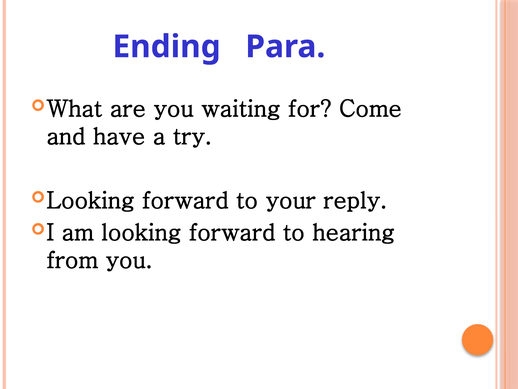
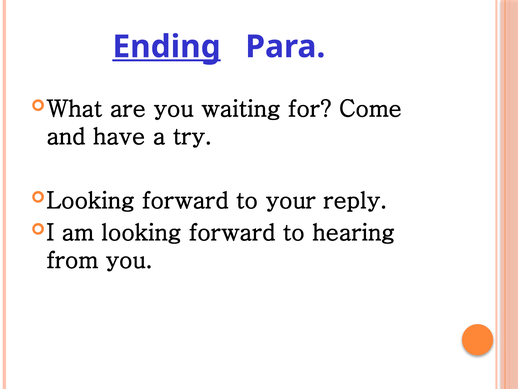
Ending underline: none -> present (167, 47)
